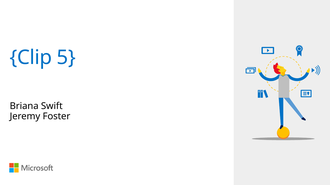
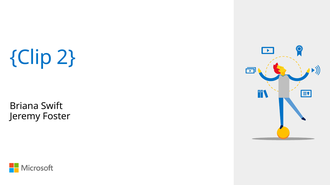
5: 5 -> 2 (66, 58)
